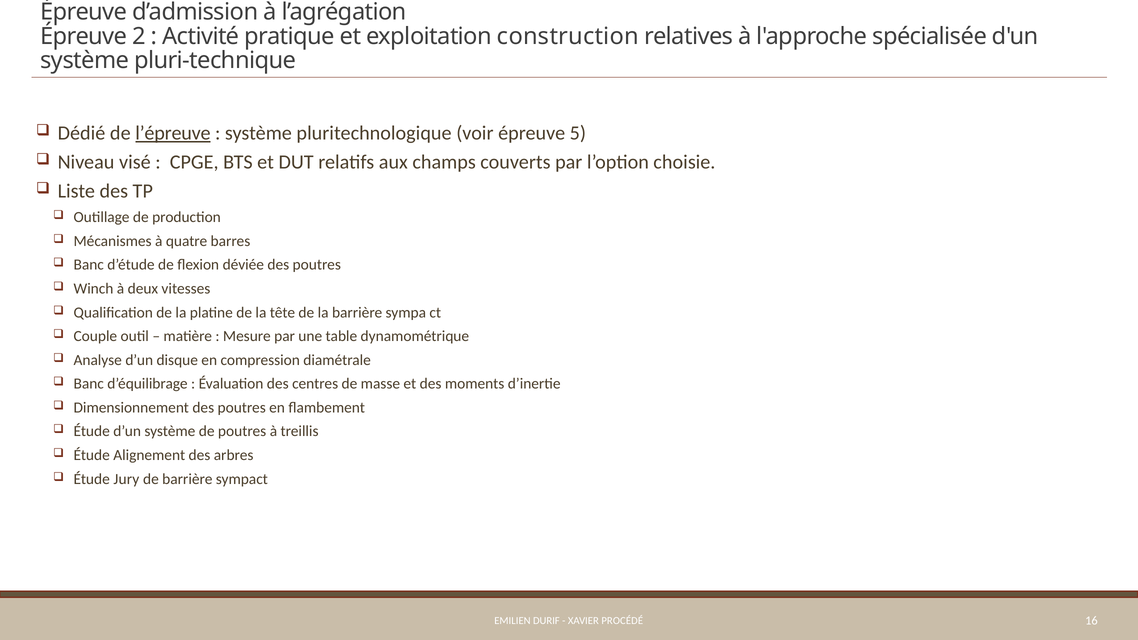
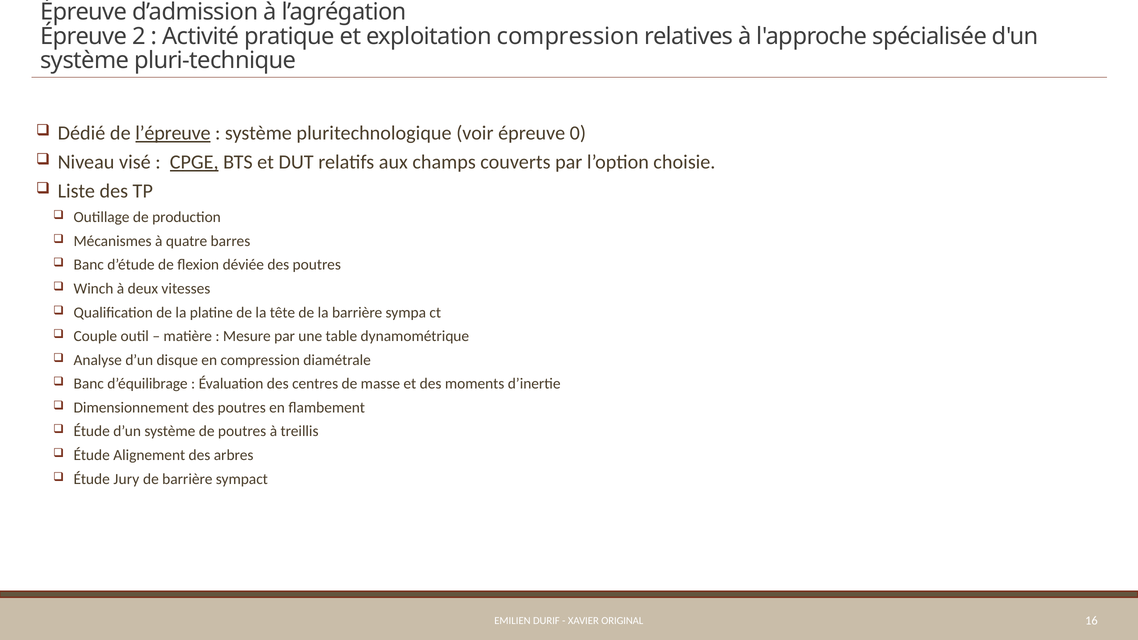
exploitation construction: construction -> compression (568, 36)
5: 5 -> 0 (578, 133)
CPGE underline: none -> present (194, 162)
PROCÉDÉ: PROCÉDÉ -> ORIGINAL (622, 621)
